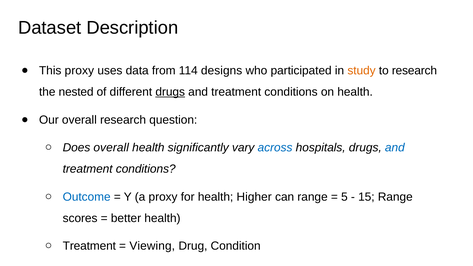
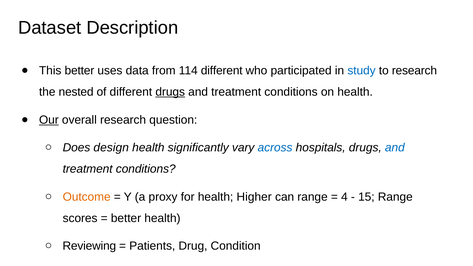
This proxy: proxy -> better (79, 71)
114 designs: designs -> different (222, 71)
study colour: orange -> blue (362, 71)
Our underline: none -> present (49, 120)
Does overall: overall -> design (111, 148)
Outcome colour: blue -> orange (87, 197)
5: 5 -> 4 (344, 197)
Treatment: Treatment -> Reviewing (89, 246)
Viewing: Viewing -> Patients (152, 246)
